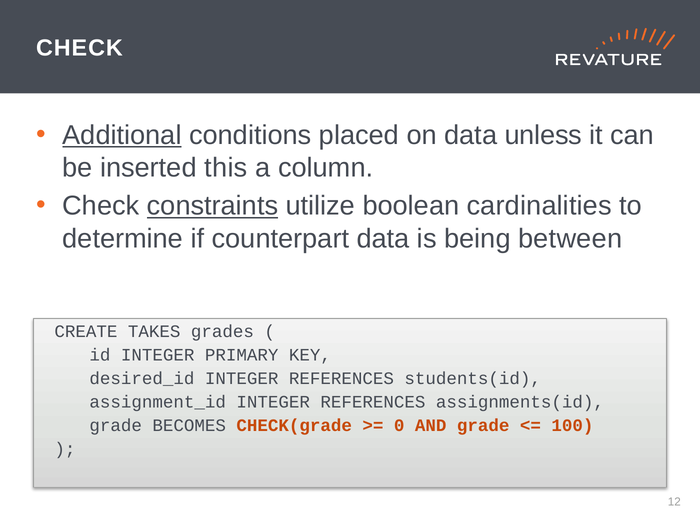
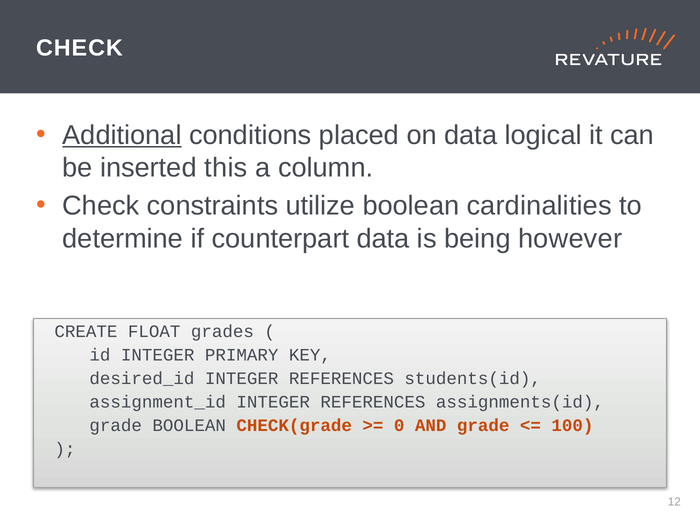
unless: unless -> logical (543, 135)
constraints underline: present -> none (213, 206)
between: between -> however (570, 239)
TAKES: TAKES -> FLOAT (154, 331)
grade BECOMES: BECOMES -> BOOLEAN (189, 426)
